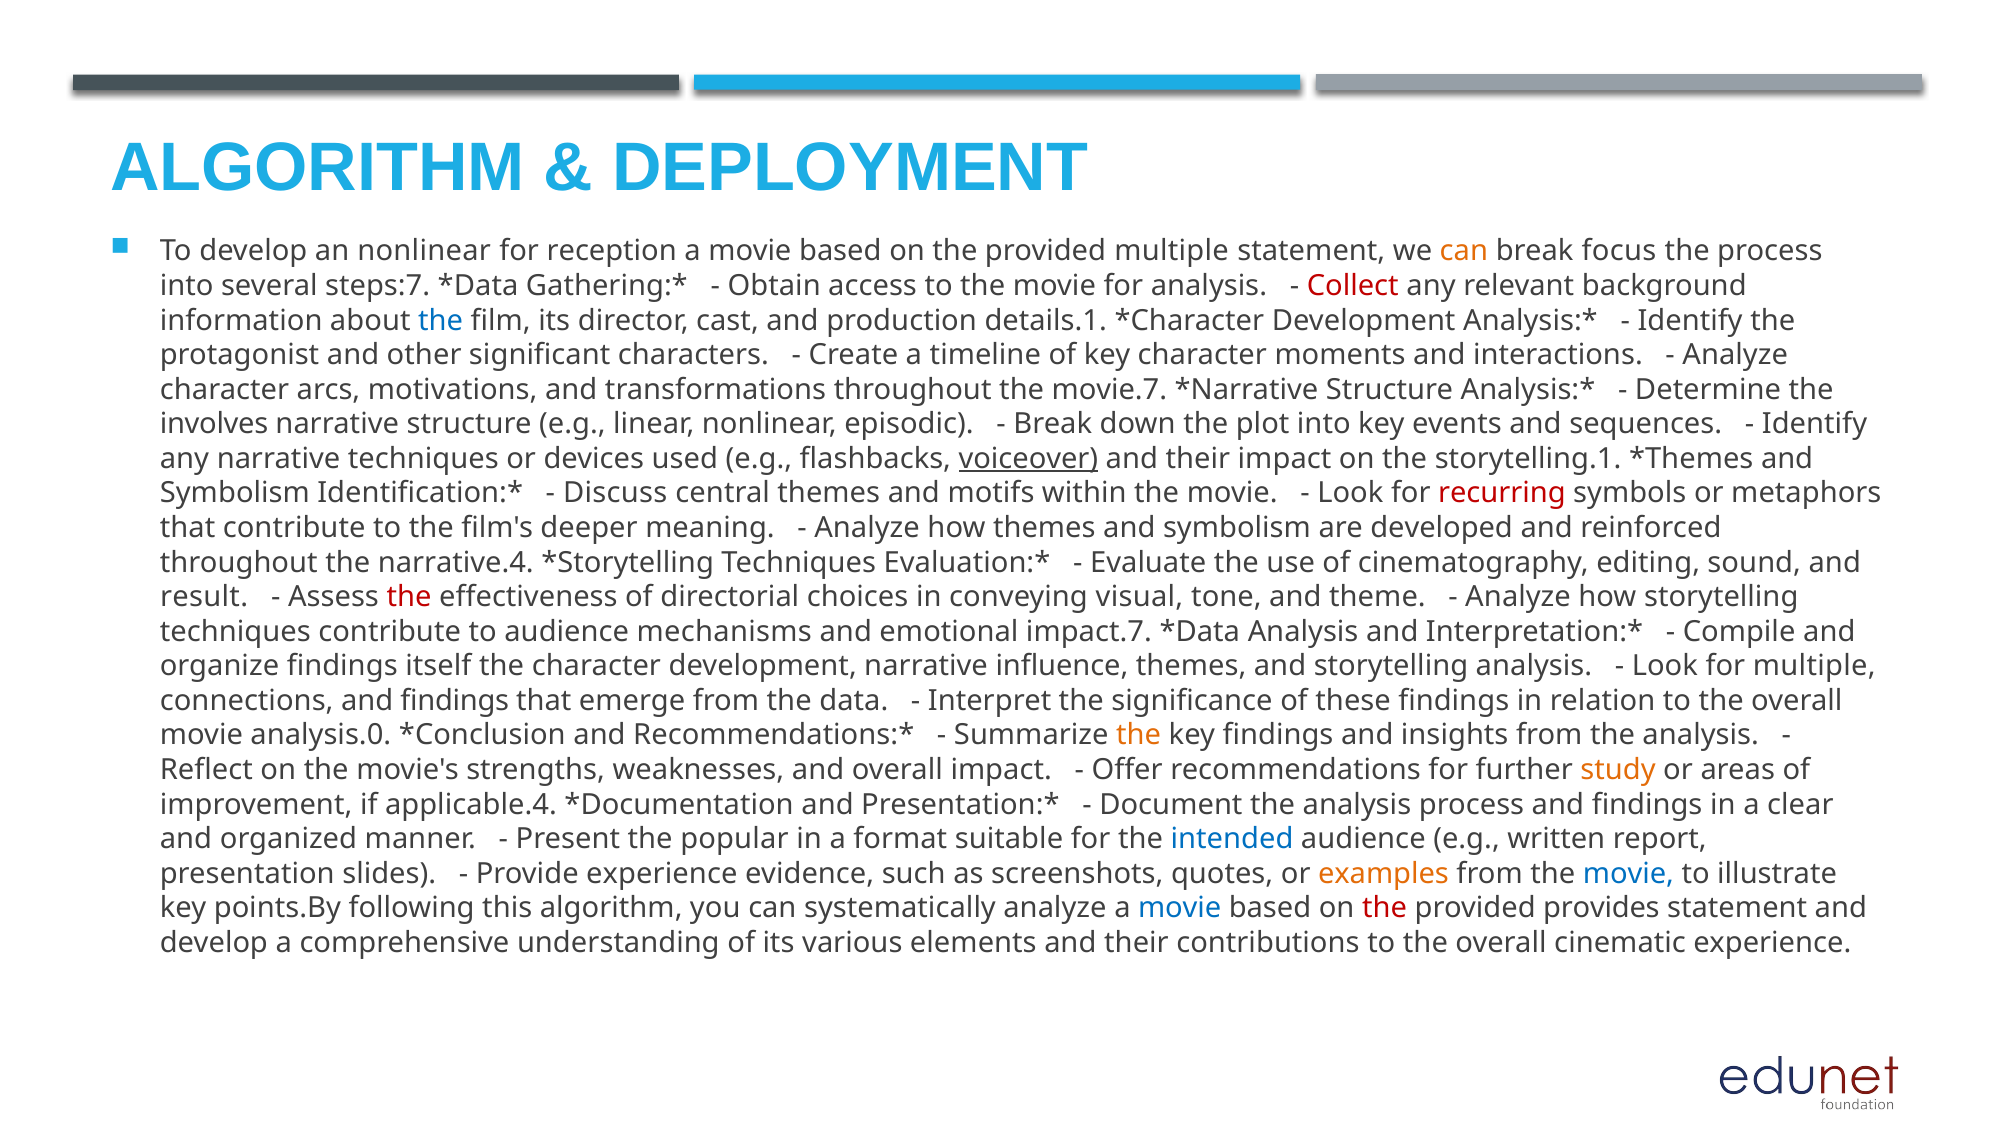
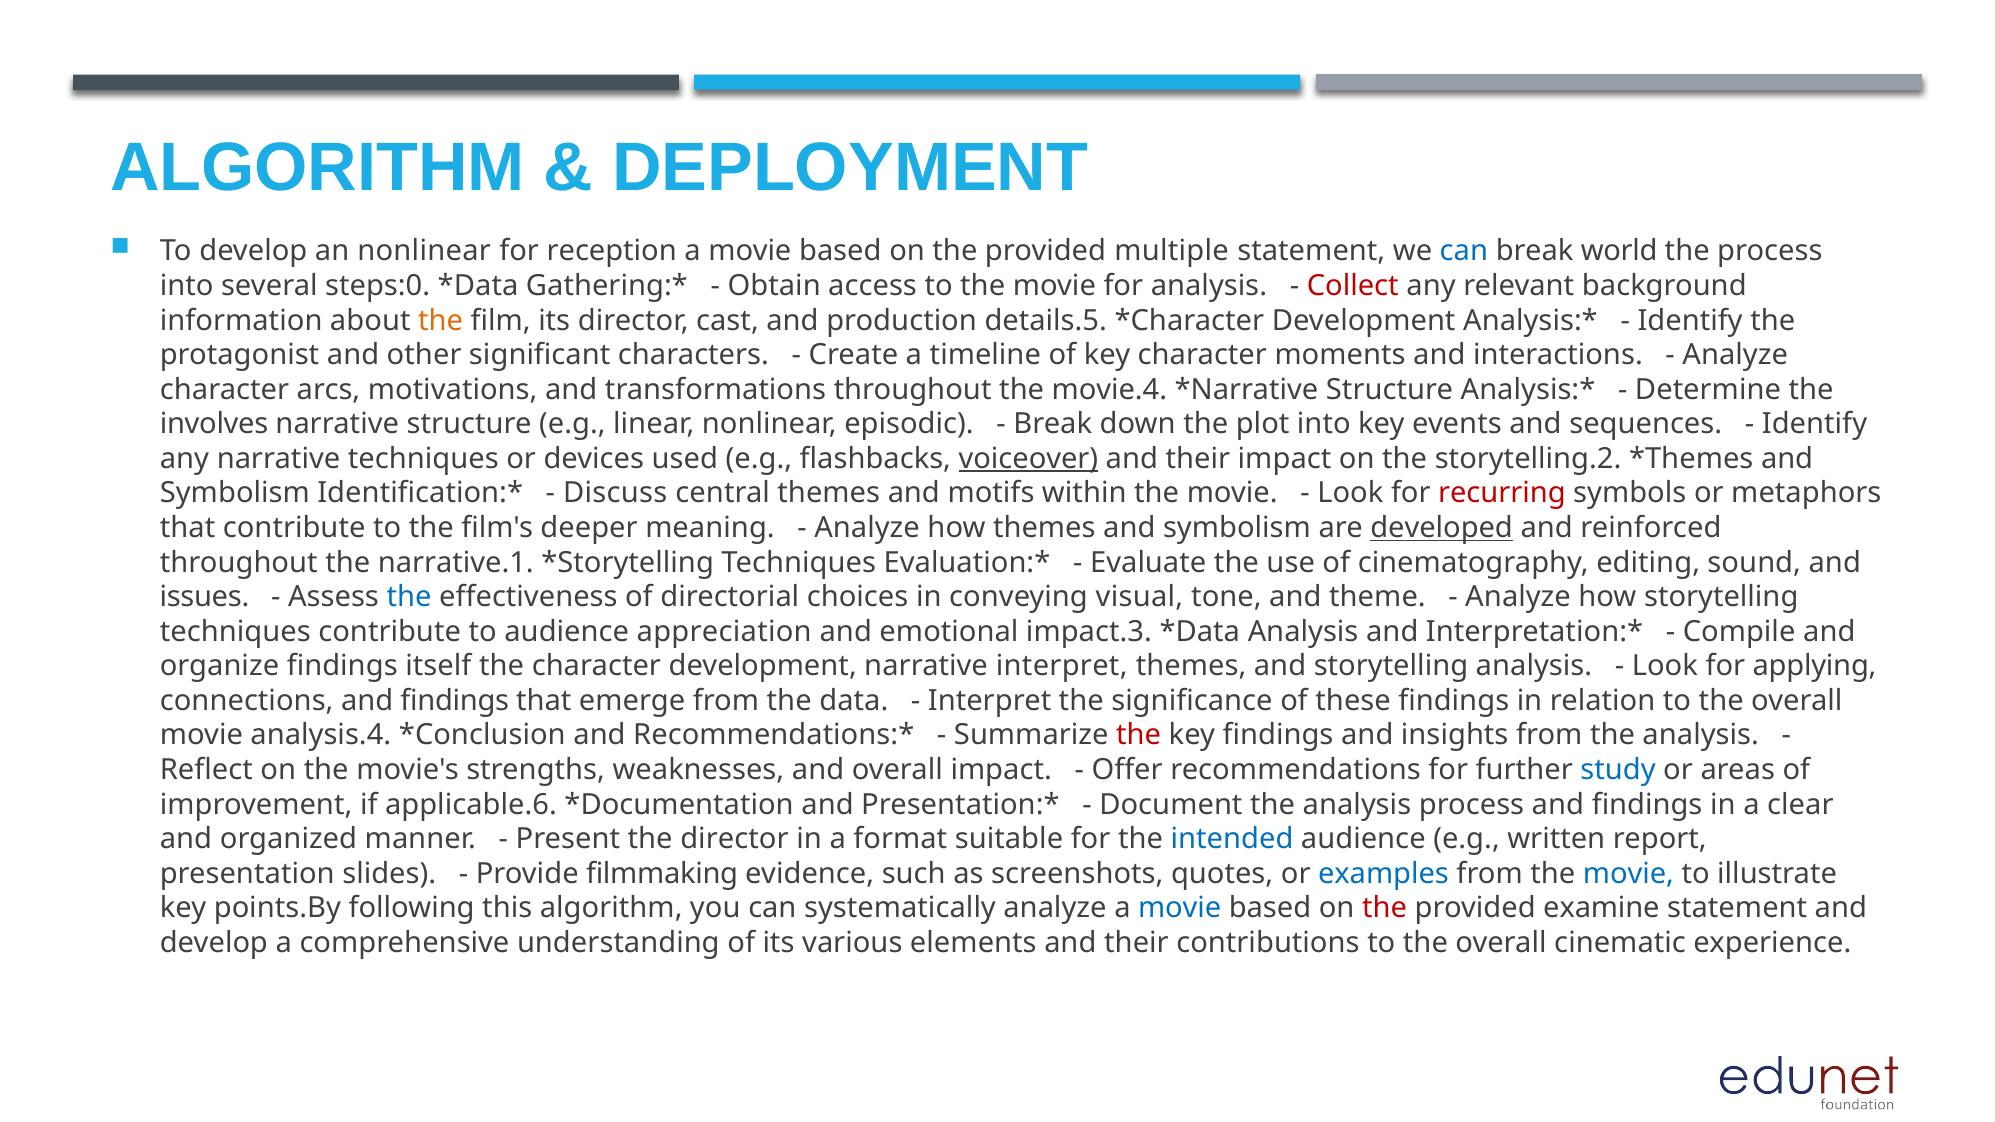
can colour: orange -> blue (1464, 251)
focus: focus -> world (1619, 251)
steps:7: steps:7 -> steps:0 (378, 286)
the colour: blue -> orange (441, 321)
details.1: details.1 -> details.5 (1046, 321)
movie.7: movie.7 -> movie.4 (1109, 390)
storytelling.1: storytelling.1 -> storytelling.2 (1528, 459)
developed underline: none -> present (1442, 528)
narrative.4: narrative.4 -> narrative.1 (456, 563)
result: result -> issues (204, 597)
the colour: red -> blue (409, 597)
mechanisms: mechanisms -> appreciation (724, 632)
impact.7: impact.7 -> impact.3 (1089, 632)
narrative influence: influence -> interpret (1062, 666)
for multiple: multiple -> applying (1815, 666)
analysis.0: analysis.0 -> analysis.4 (321, 736)
the colour: orange -> red (1139, 736)
study colour: orange -> blue (1618, 770)
applicable.4: applicable.4 -> applicable.6 (471, 805)
the popular: popular -> director (734, 839)
Provide experience: experience -> filmmaking (662, 874)
examples colour: orange -> blue (1383, 874)
provides: provides -> examine (1601, 908)
